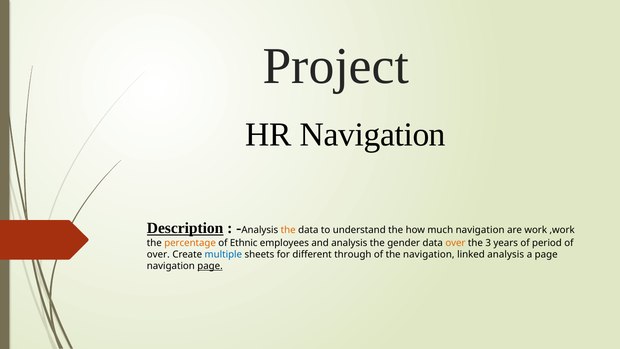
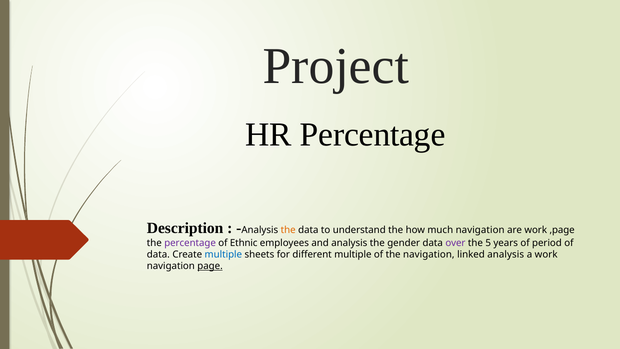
HR Navigation: Navigation -> Percentage (373, 135)
Description underline: present -> none (185, 228)
,work: ,work -> ,page (562, 230)
percentage colour: orange -> purple (190, 243)
over colour: orange -> purple (455, 243)
3: 3 -> 5 (488, 243)
over: over -> data (158, 254)
different through: through -> multiple (353, 254)
a page: page -> work (546, 254)
